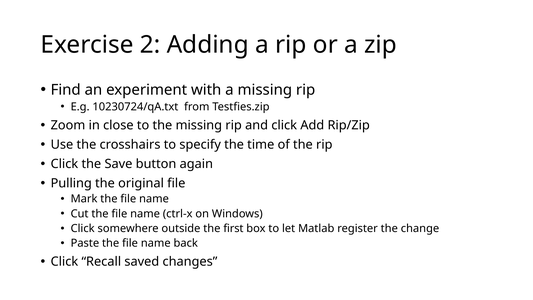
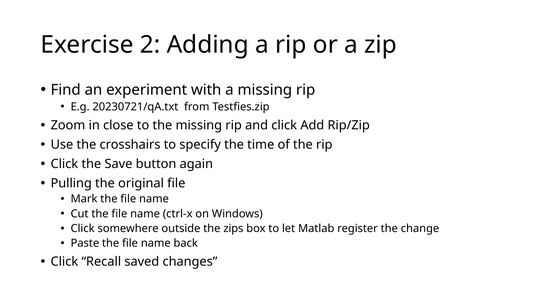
10230724/qA.txt: 10230724/qA.txt -> 20230721/qA.txt (135, 107)
first: first -> zips (233, 228)
